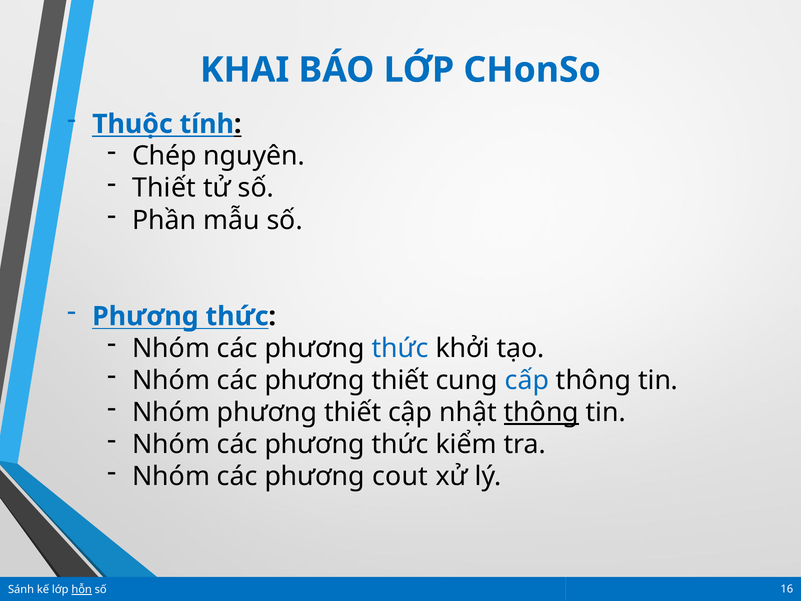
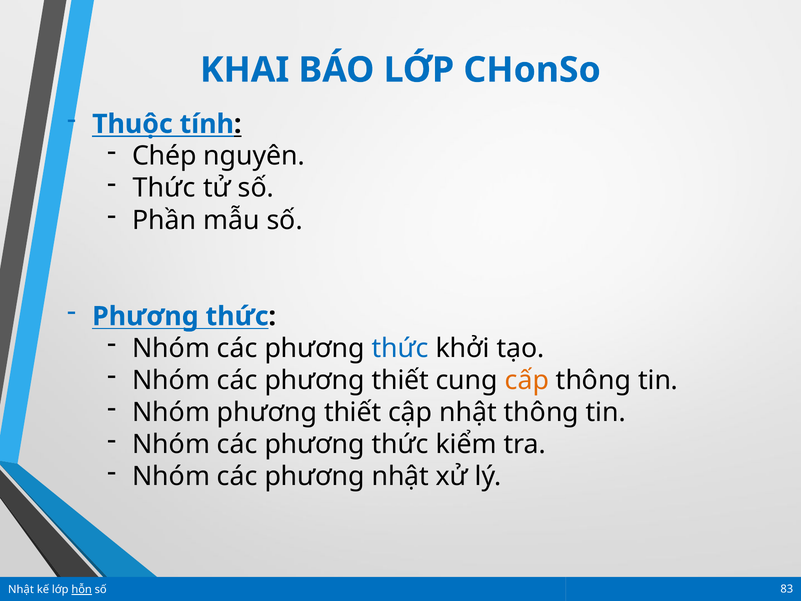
Thiết: Thiết -> Thức (164, 188)
cấp colour: blue -> orange (527, 380)
thông underline: present -> none (541, 412)
phương cout: cout -> nhật (400, 476)
Sánh: Sánh -> Nhật (21, 590)
16: 16 -> 83 (787, 589)
